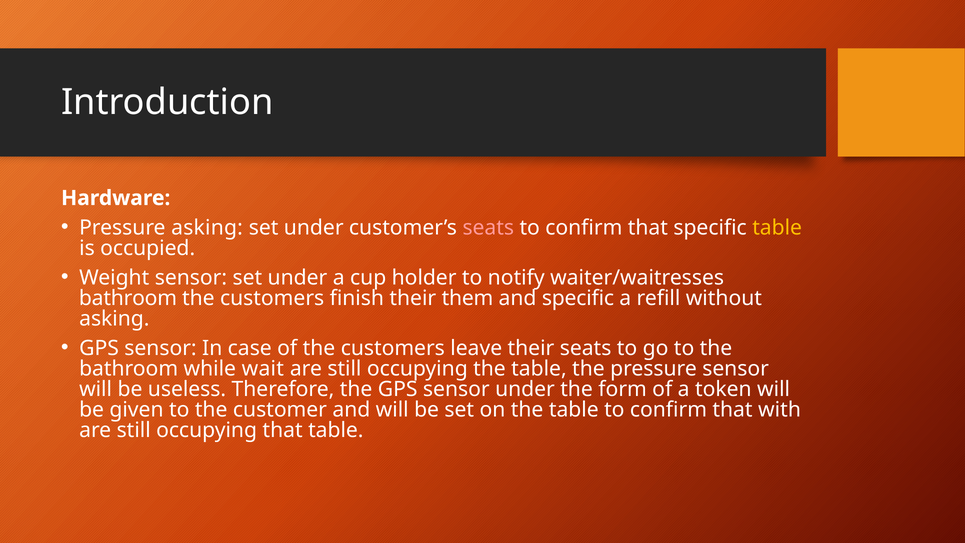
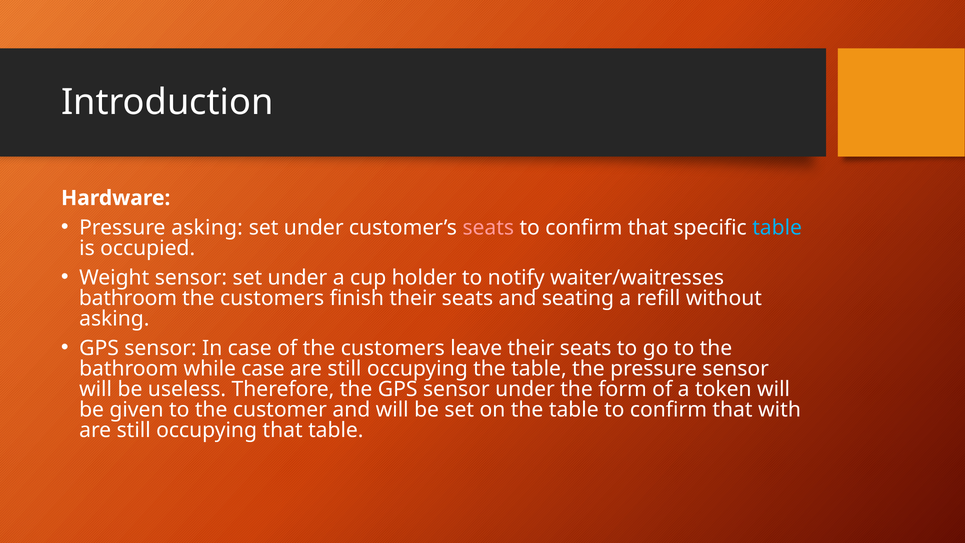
table colour: yellow -> light blue (777, 228)
finish their them: them -> seats (467, 298)
and specific: specific -> seating (578, 298)
while wait: wait -> case (263, 369)
